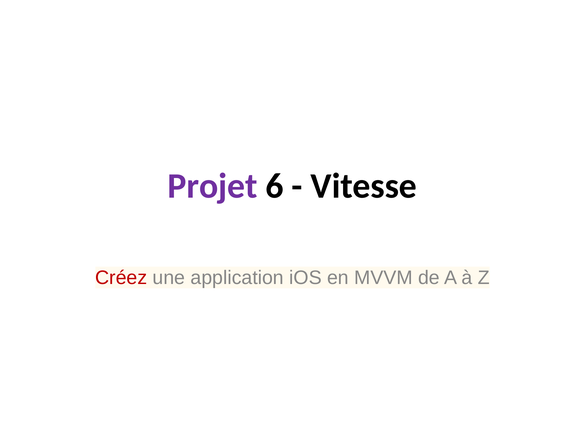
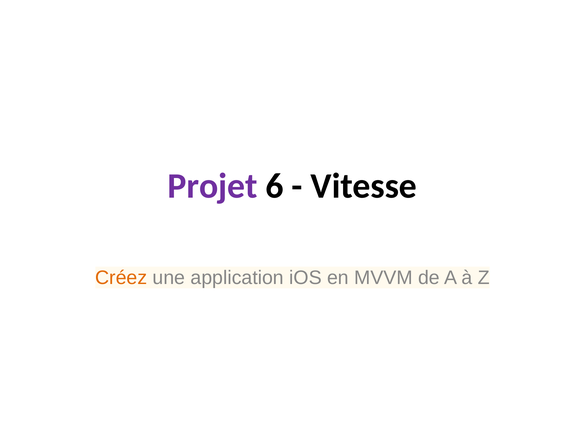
Créez colour: red -> orange (121, 278)
